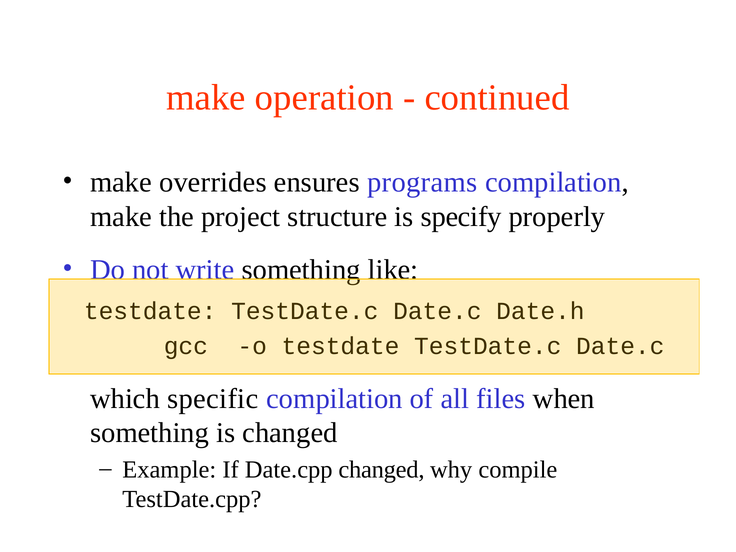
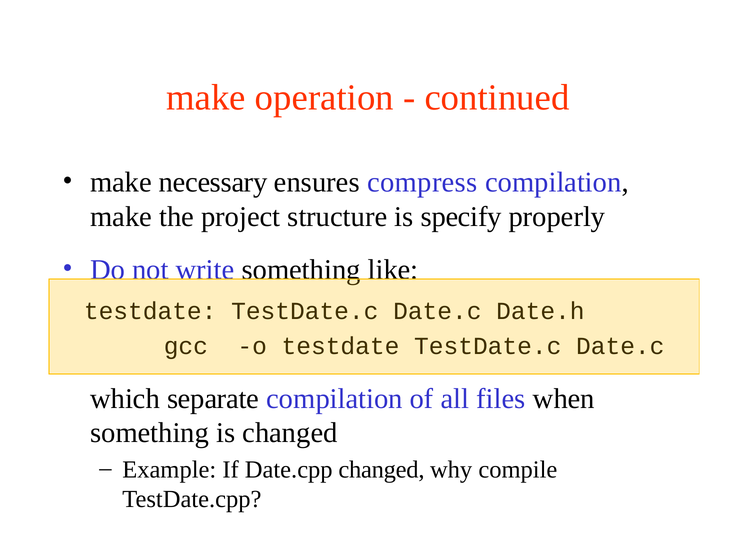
overrides: overrides -> necessary (213, 182)
programs: programs -> compress (422, 182)
specific: specific -> separate (213, 399)
